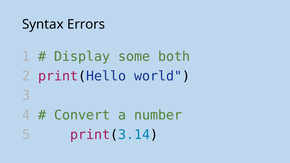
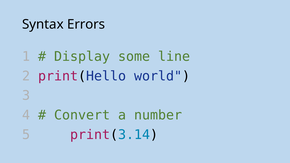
both: both -> line (174, 57)
